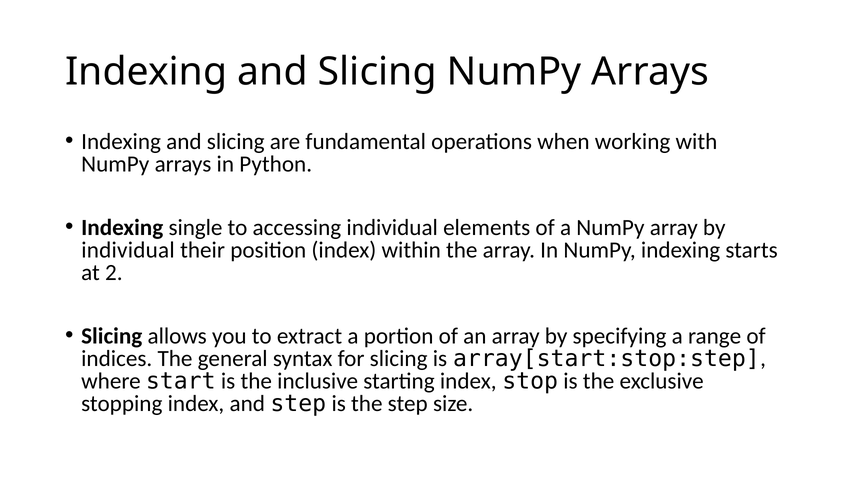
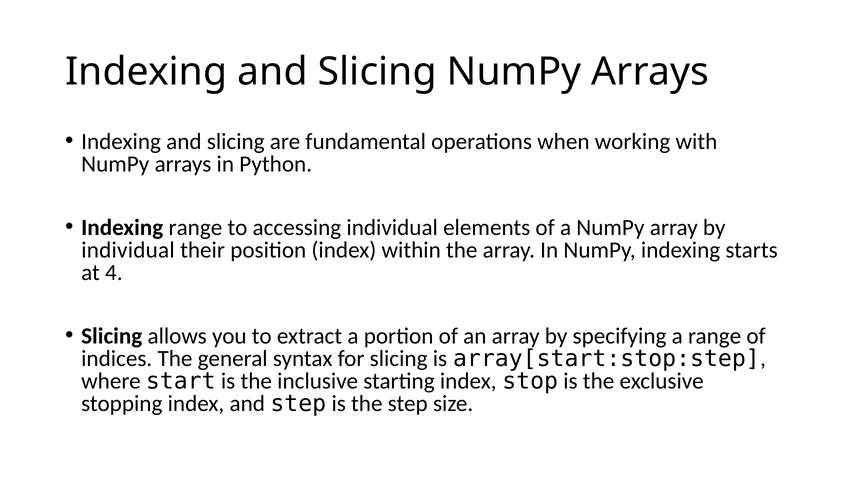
Indexing single: single -> range (195, 228)
2: 2 -> 4 (114, 273)
